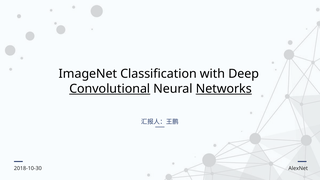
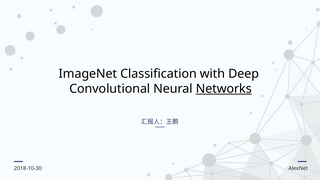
Convolutional underline: present -> none (110, 89)
